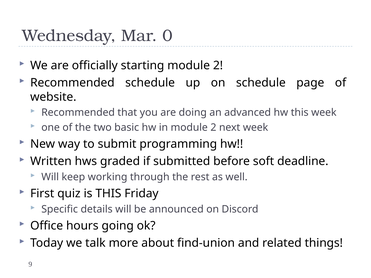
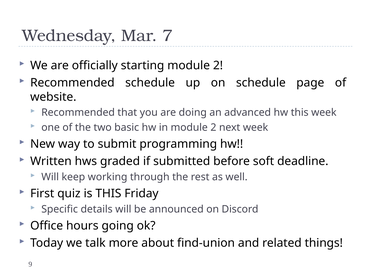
0: 0 -> 7 (167, 36)
